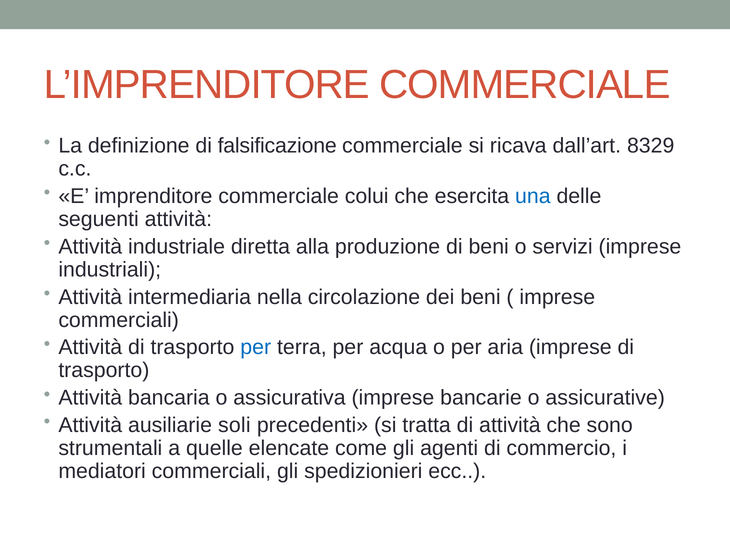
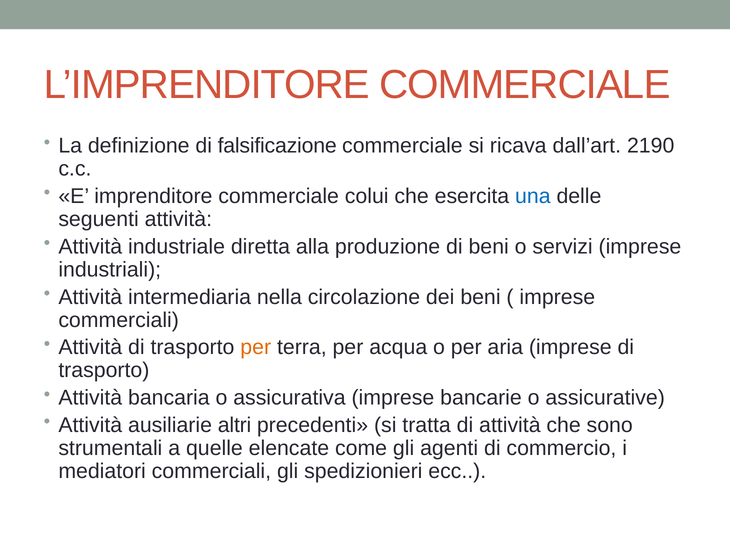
8329: 8329 -> 2190 (651, 146)
per colour: blue -> orange (256, 347)
soli: soli -> altri (235, 425)
